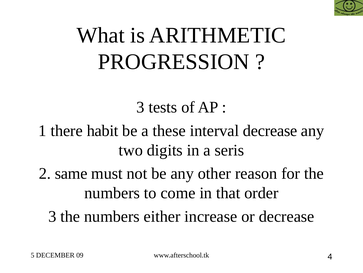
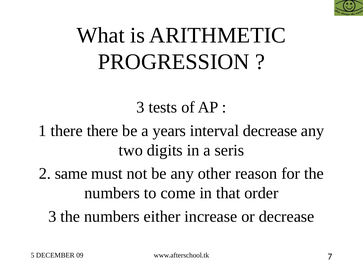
there habit: habit -> there (103, 130)
these: these -> years (169, 130)
4: 4 -> 7 (330, 256)
